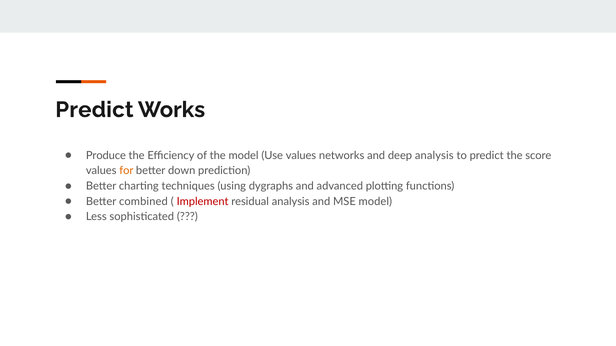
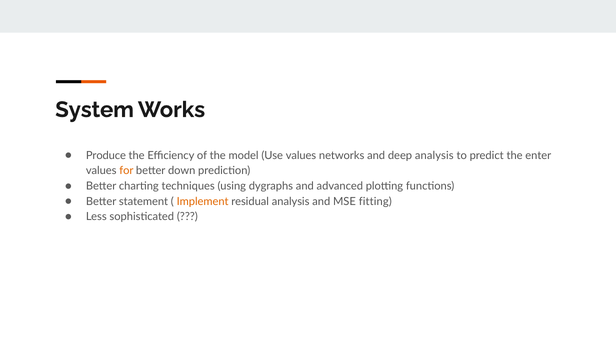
Predict: Predict -> System (95, 110)
score: score -> enter (538, 156)
combined: combined -> statement (143, 202)
Implement colour: red -> orange (203, 202)
MSE model: model -> fitting (375, 202)
